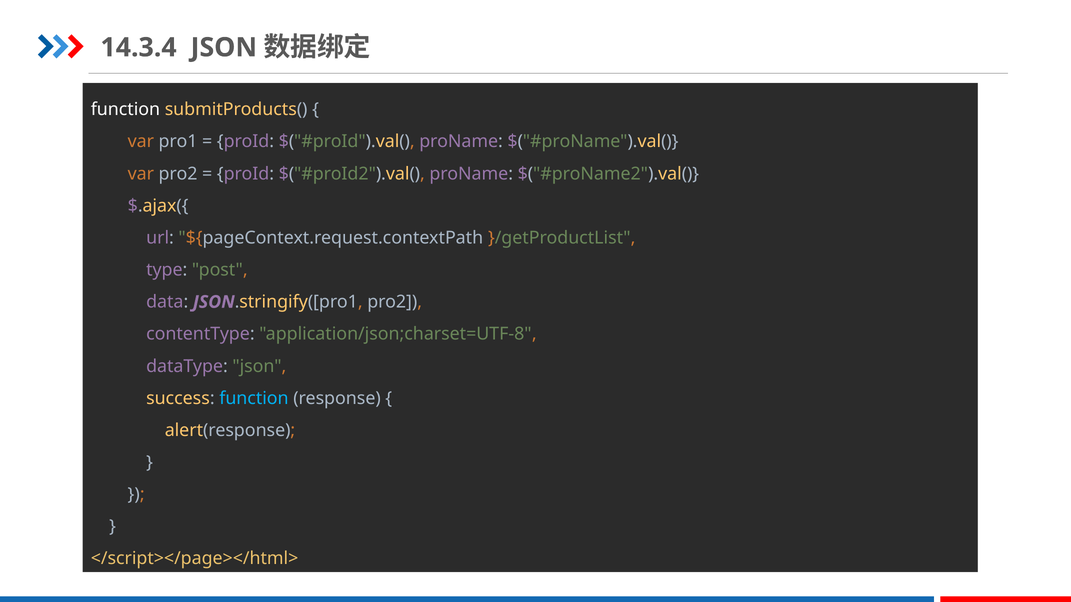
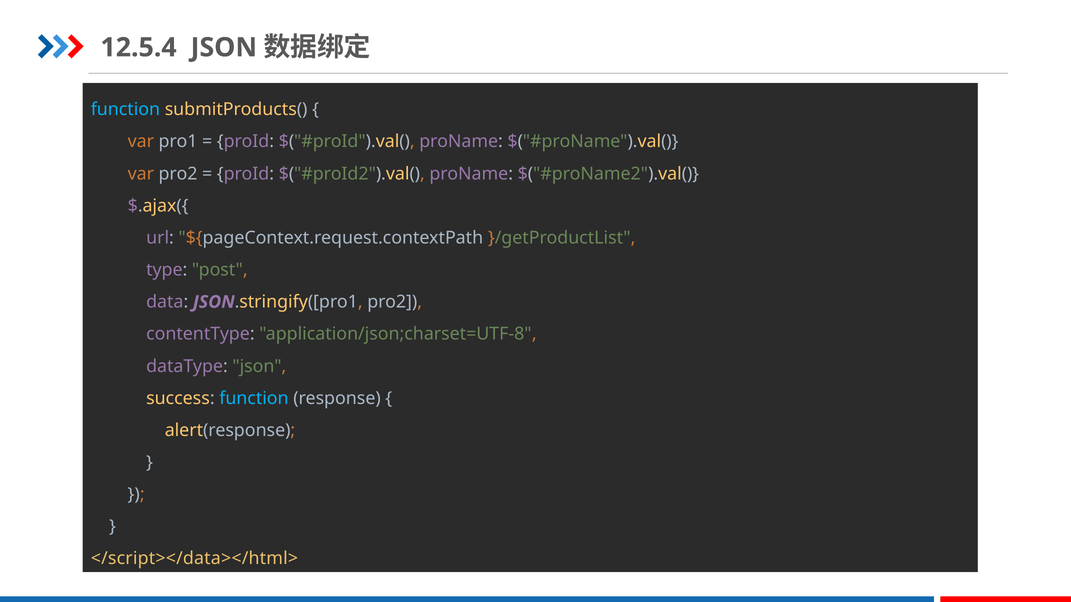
14.3.4: 14.3.4 -> 12.5.4 (139, 48)
function colour: white -> light blue (125, 110)
</script></page></html>: </script></page></html> -> </script></data></html> (194, 559)
